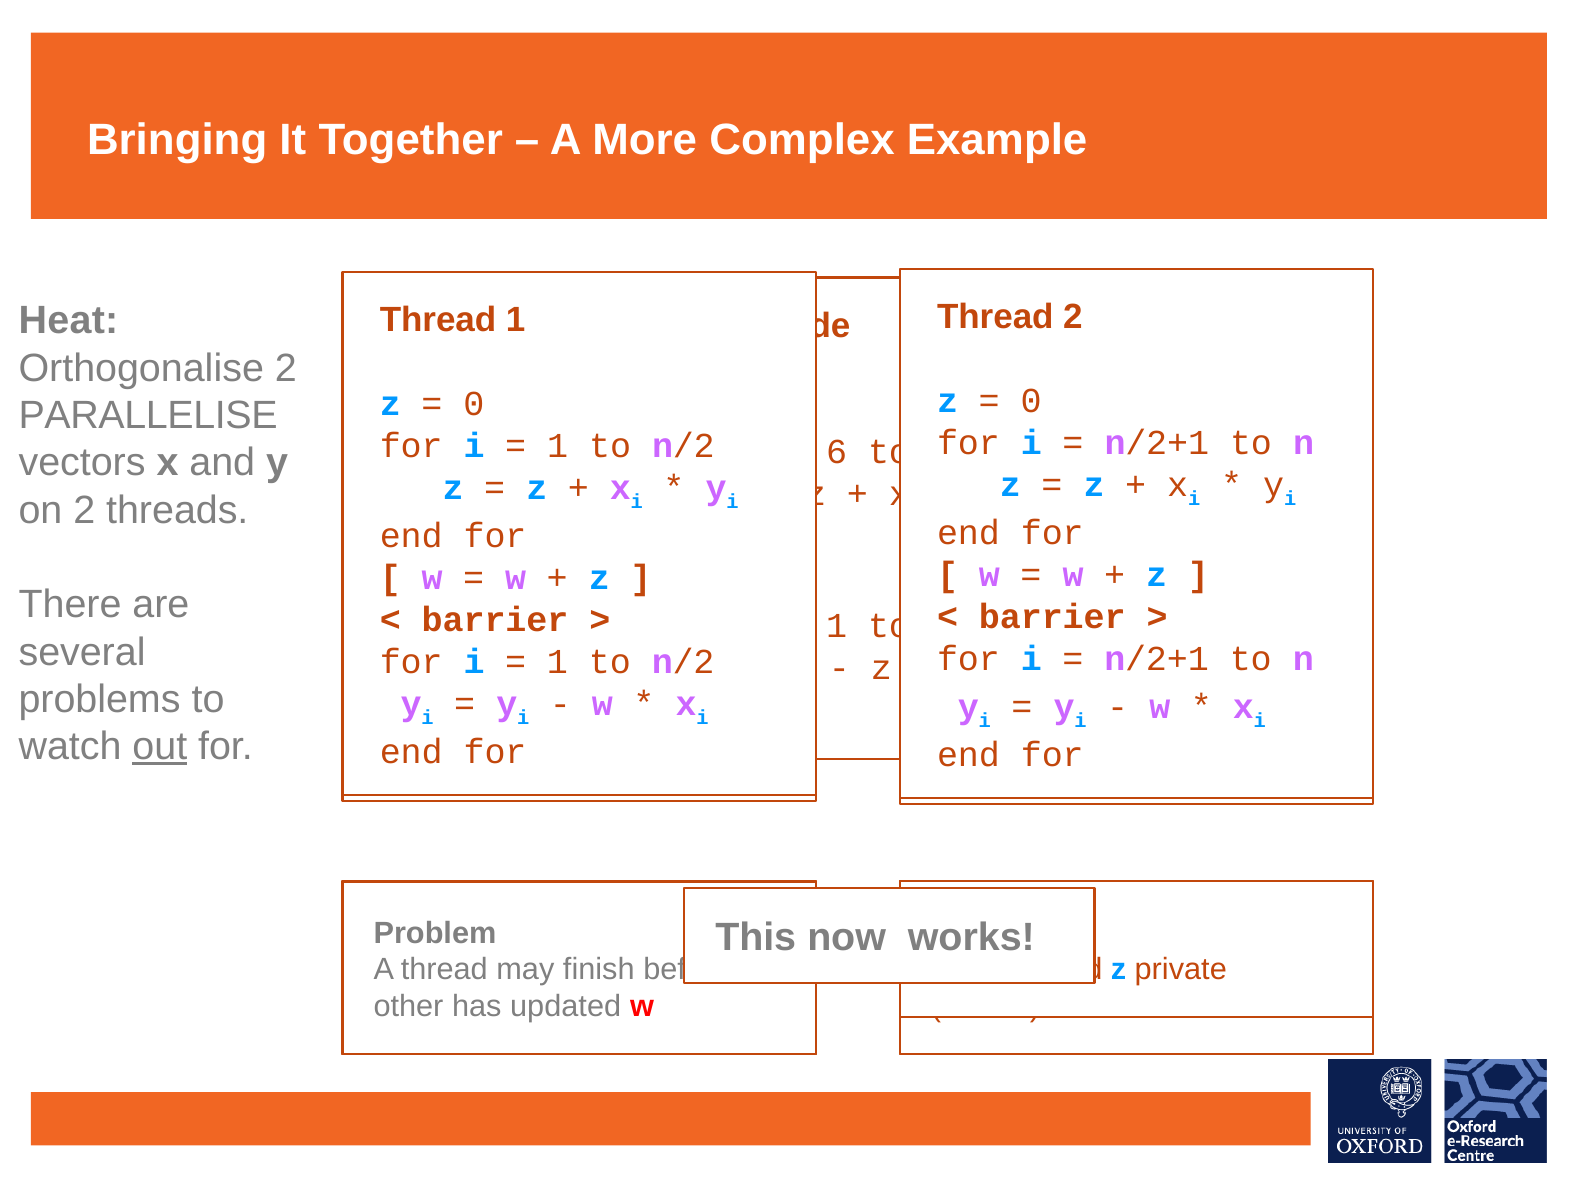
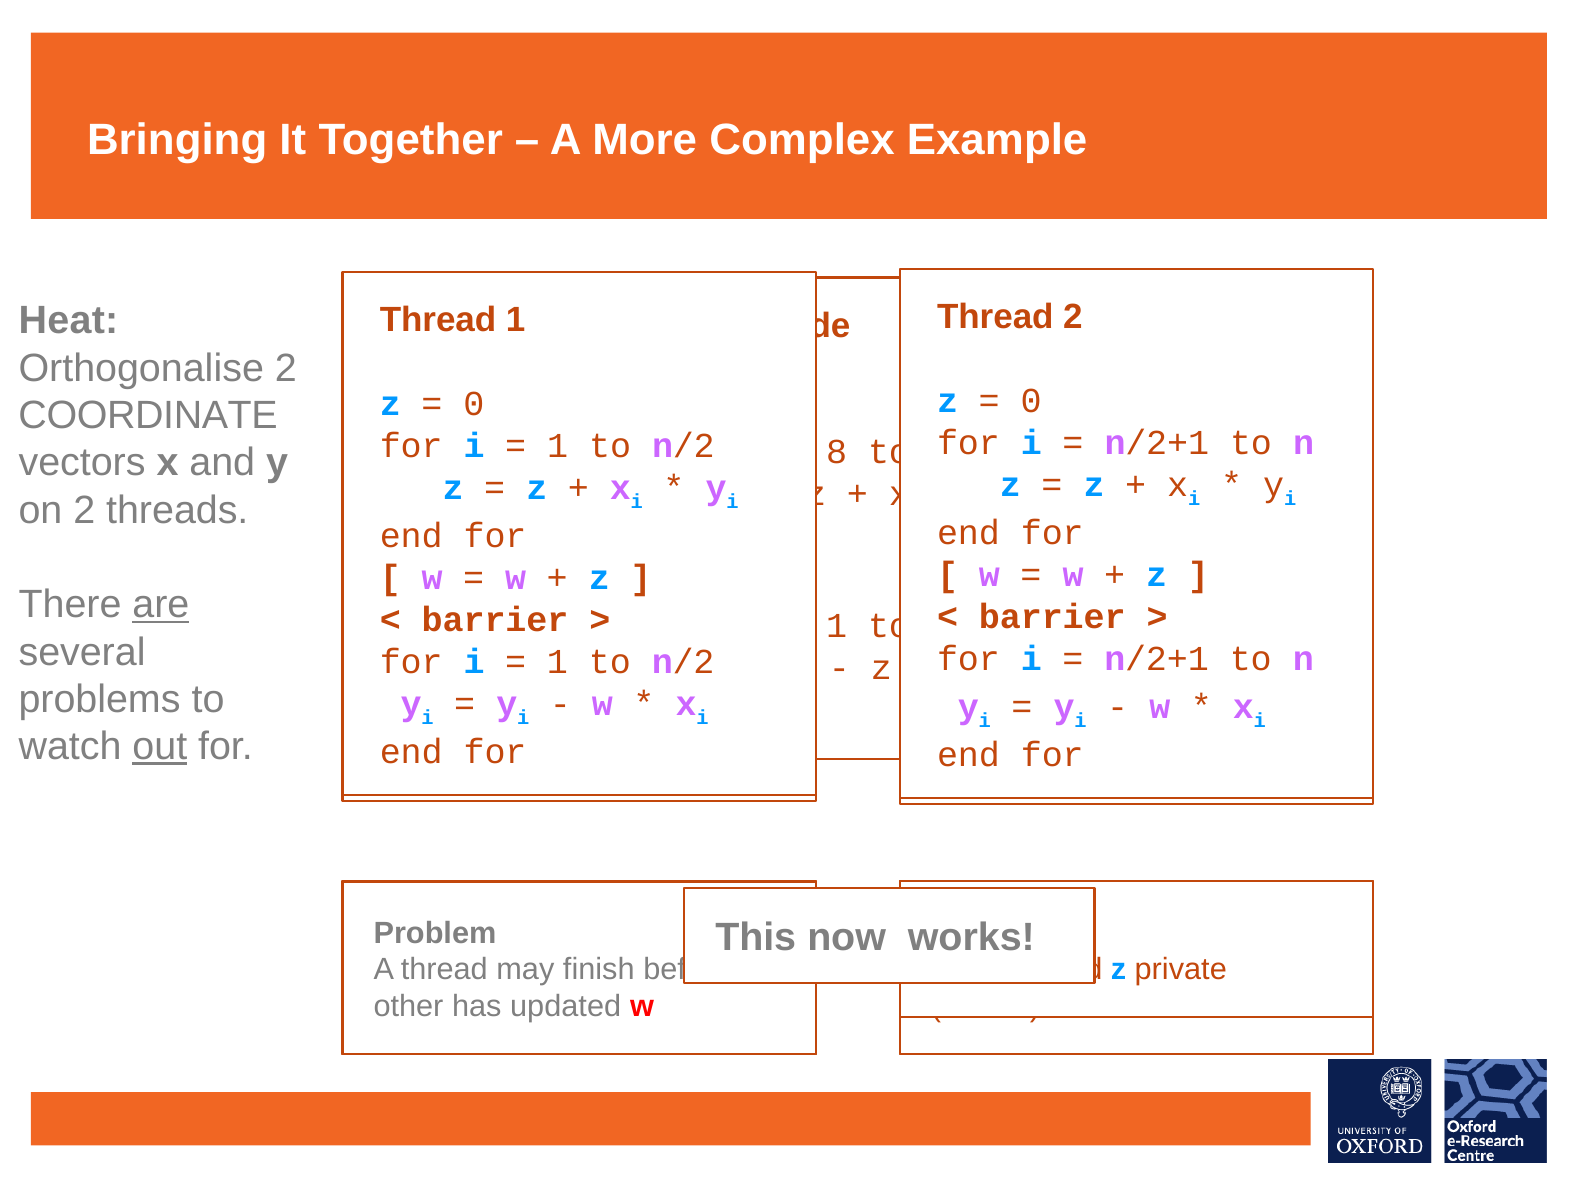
PARALLELISE: PARALLELISE -> COORDINATE (148, 416)
6: 6 -> 8 (837, 452)
are underline: none -> present (161, 605)
